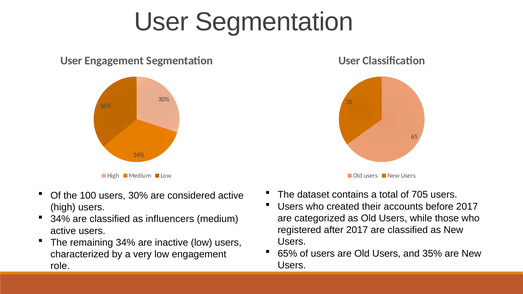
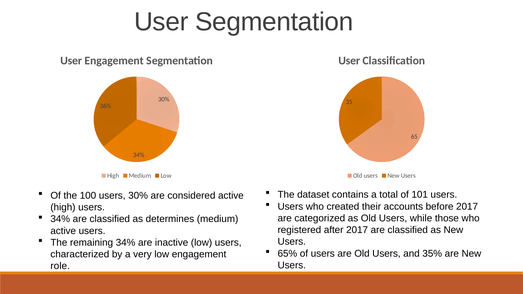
705: 705 -> 101 (420, 195)
influencers: influencers -> determines (170, 219)
